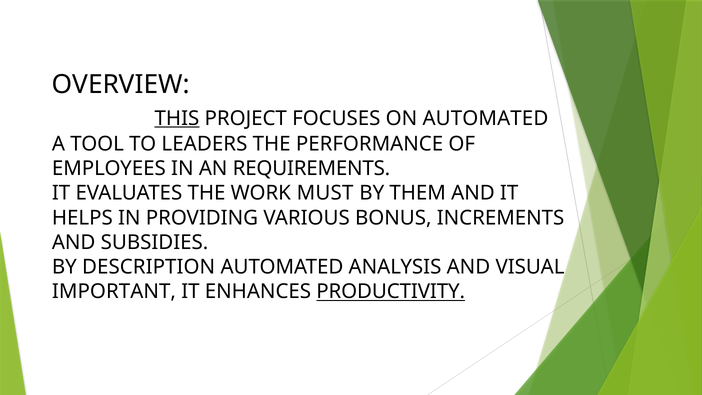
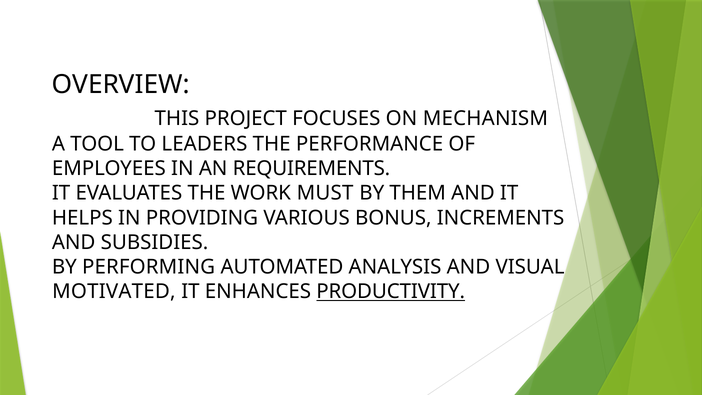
THIS underline: present -> none (177, 118)
ON AUTOMATED: AUTOMATED -> MECHANISM (485, 118)
DESCRIPTION: DESCRIPTION -> PERFORMING (149, 267)
IMPORTANT: IMPORTANT -> MOTIVATED (114, 291)
